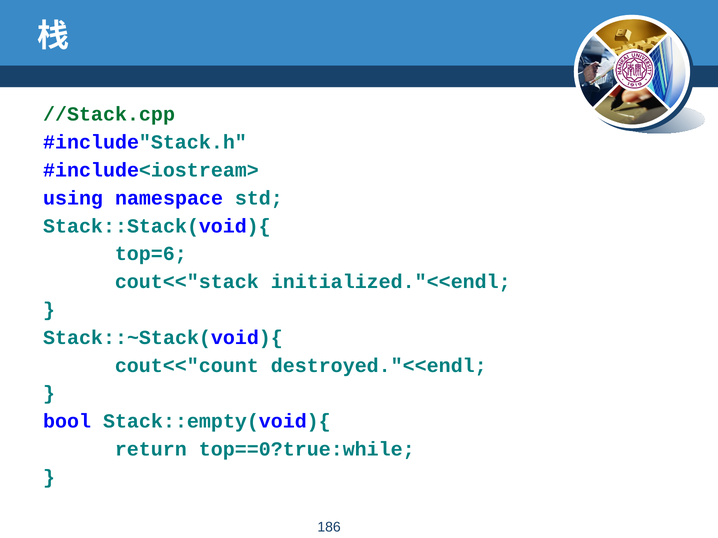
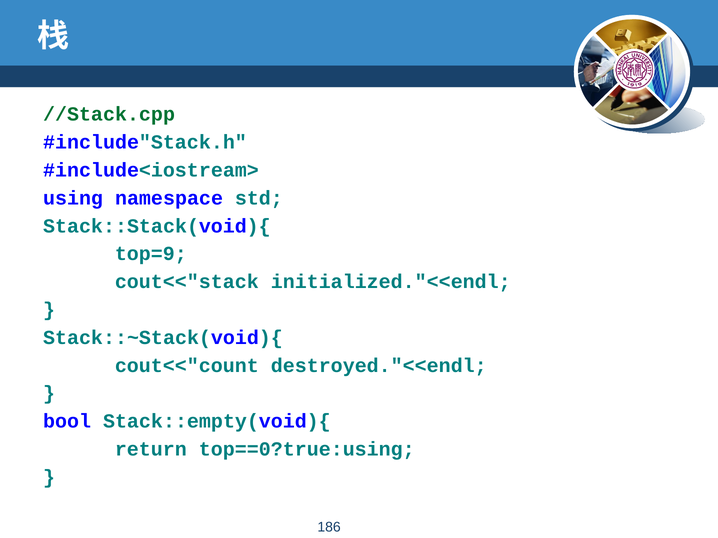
top=6: top=6 -> top=9 (151, 254)
top==0?true:while: top==0?true:while -> top==0?true:using (307, 450)
